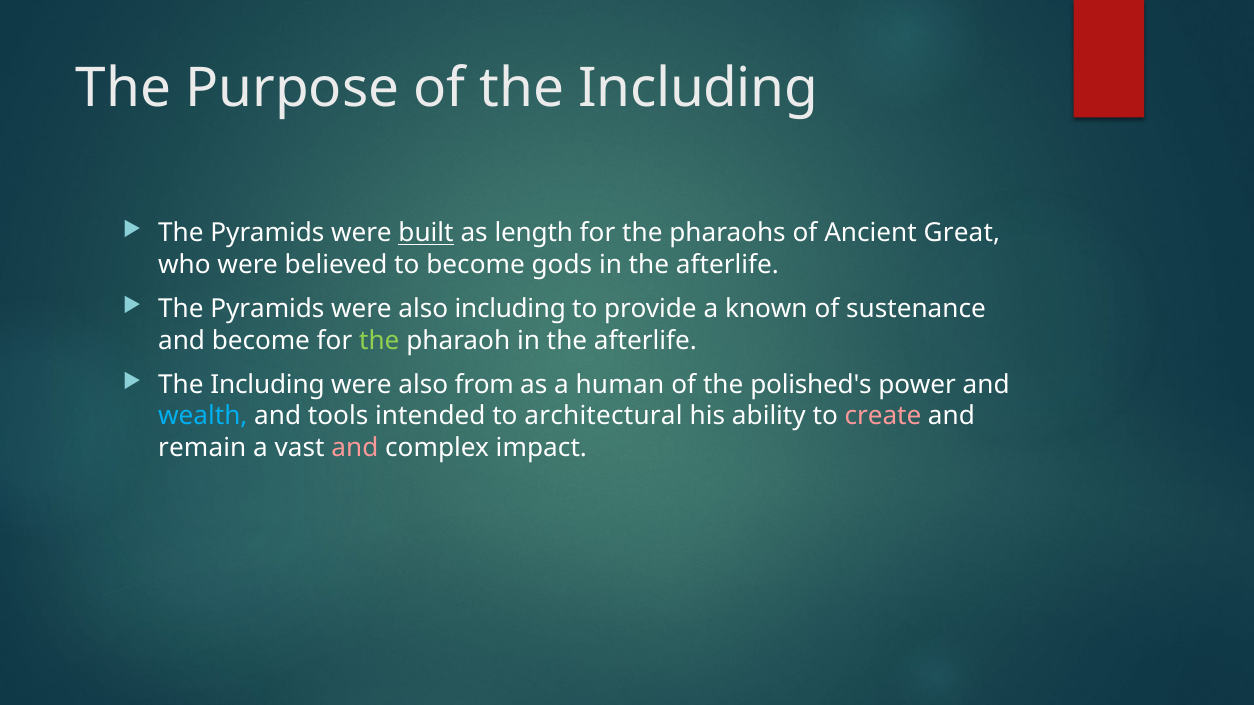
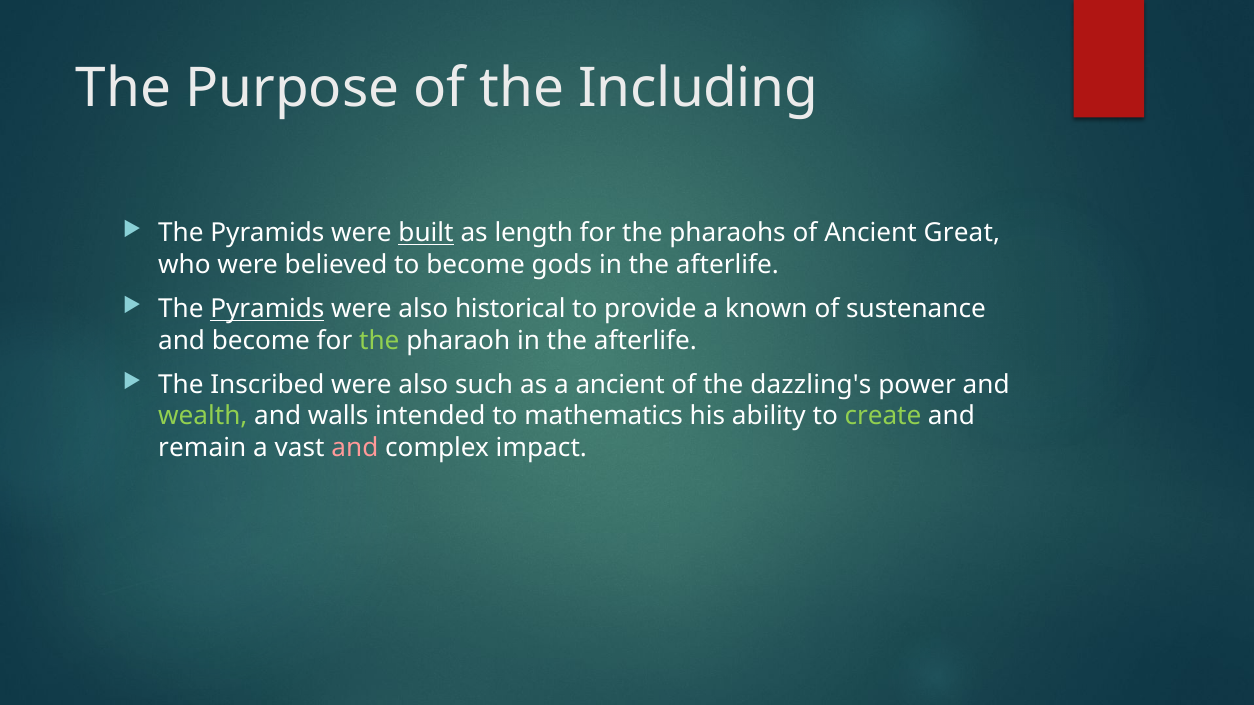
Pyramids underline: none -> present (267, 309)
also including: including -> historical (510, 309)
Including: Including -> Inscribed (267, 385)
from: from -> such (484, 385)
a human: human -> ancient (620, 385)
polished's: polished's -> dazzling's (811, 385)
wealth colour: light blue -> light green (203, 417)
tools: tools -> walls (338, 417)
architectural: architectural -> mathematics (604, 417)
create colour: pink -> light green (883, 417)
